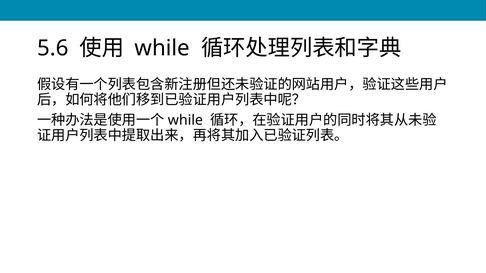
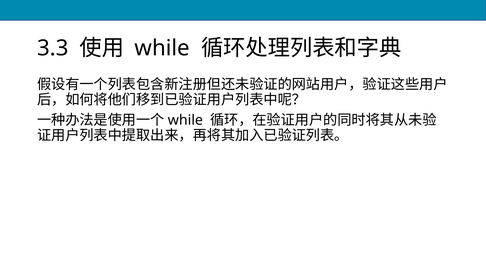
5.6: 5.6 -> 3.3 (53, 48)
